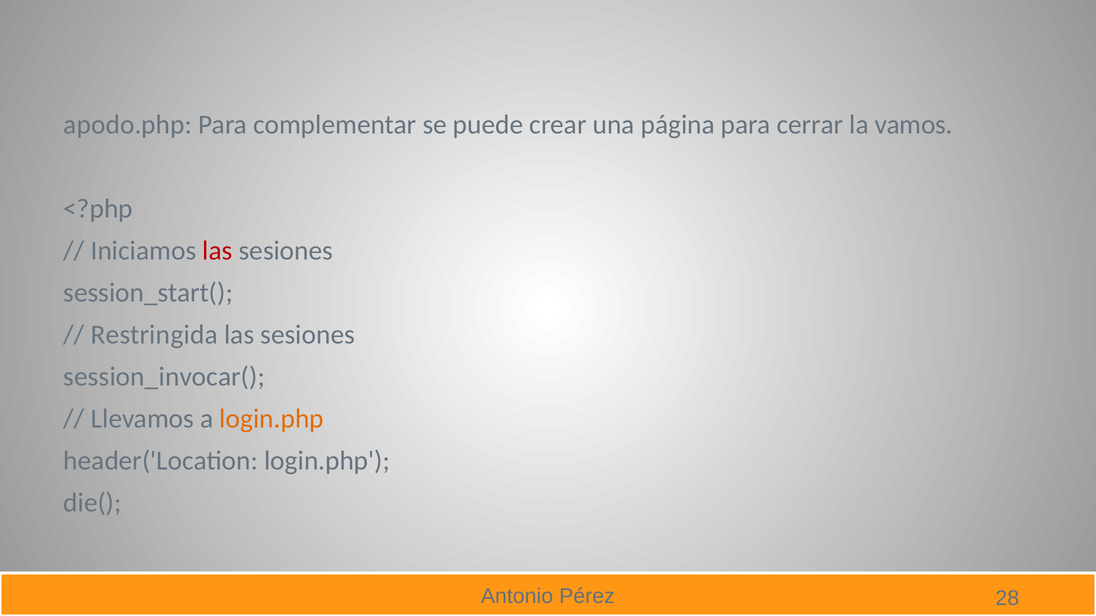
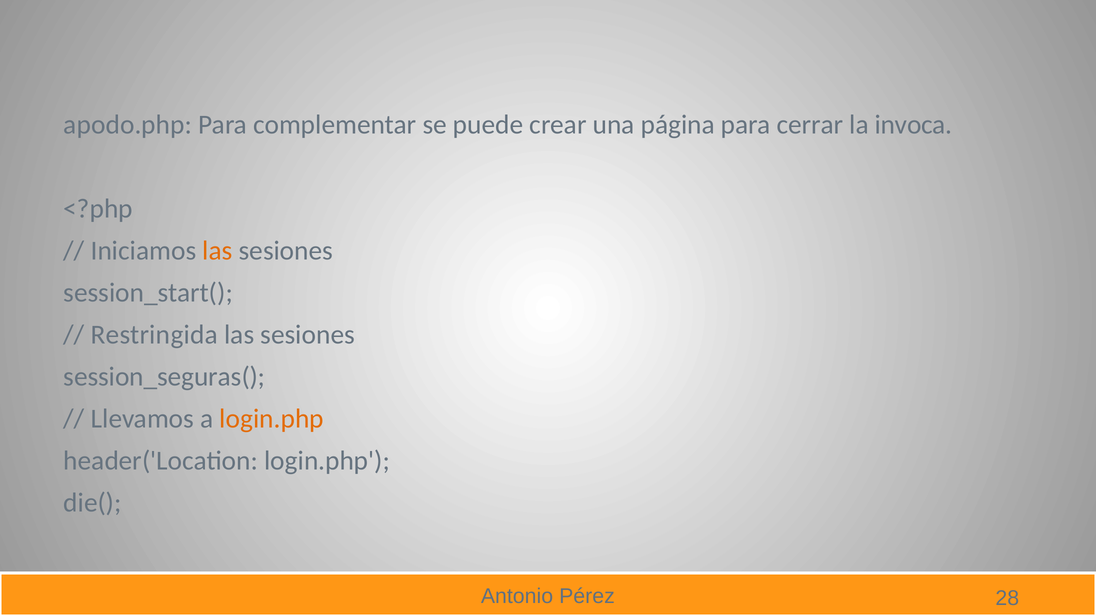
vamos: vamos -> invoca (914, 125)
las colour: red -> orange (218, 251)
session_invocar(: session_invocar( -> session_seguras( (164, 377)
